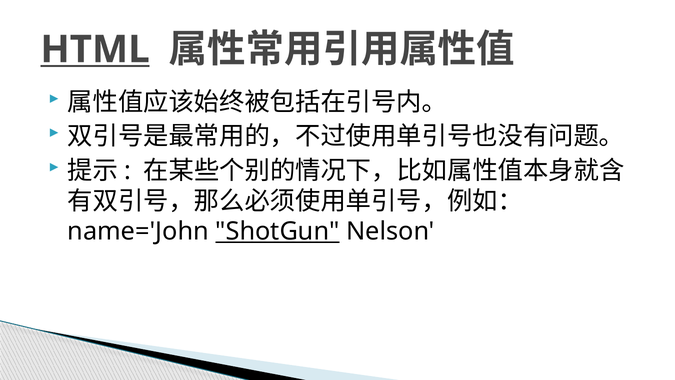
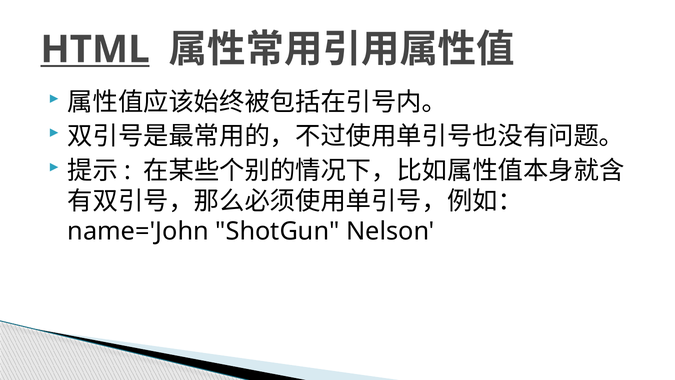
ShotGun underline: present -> none (277, 231)
